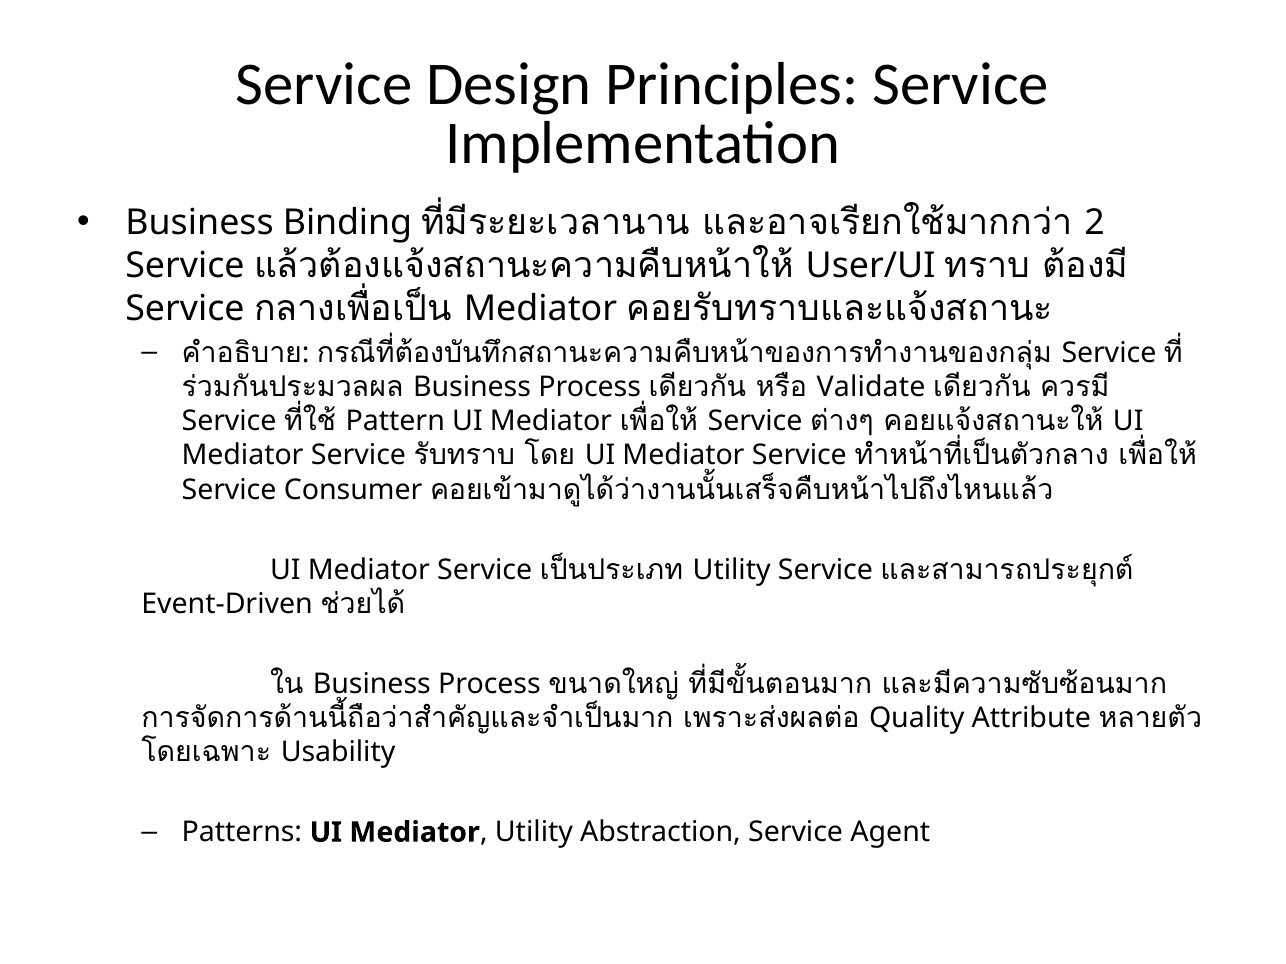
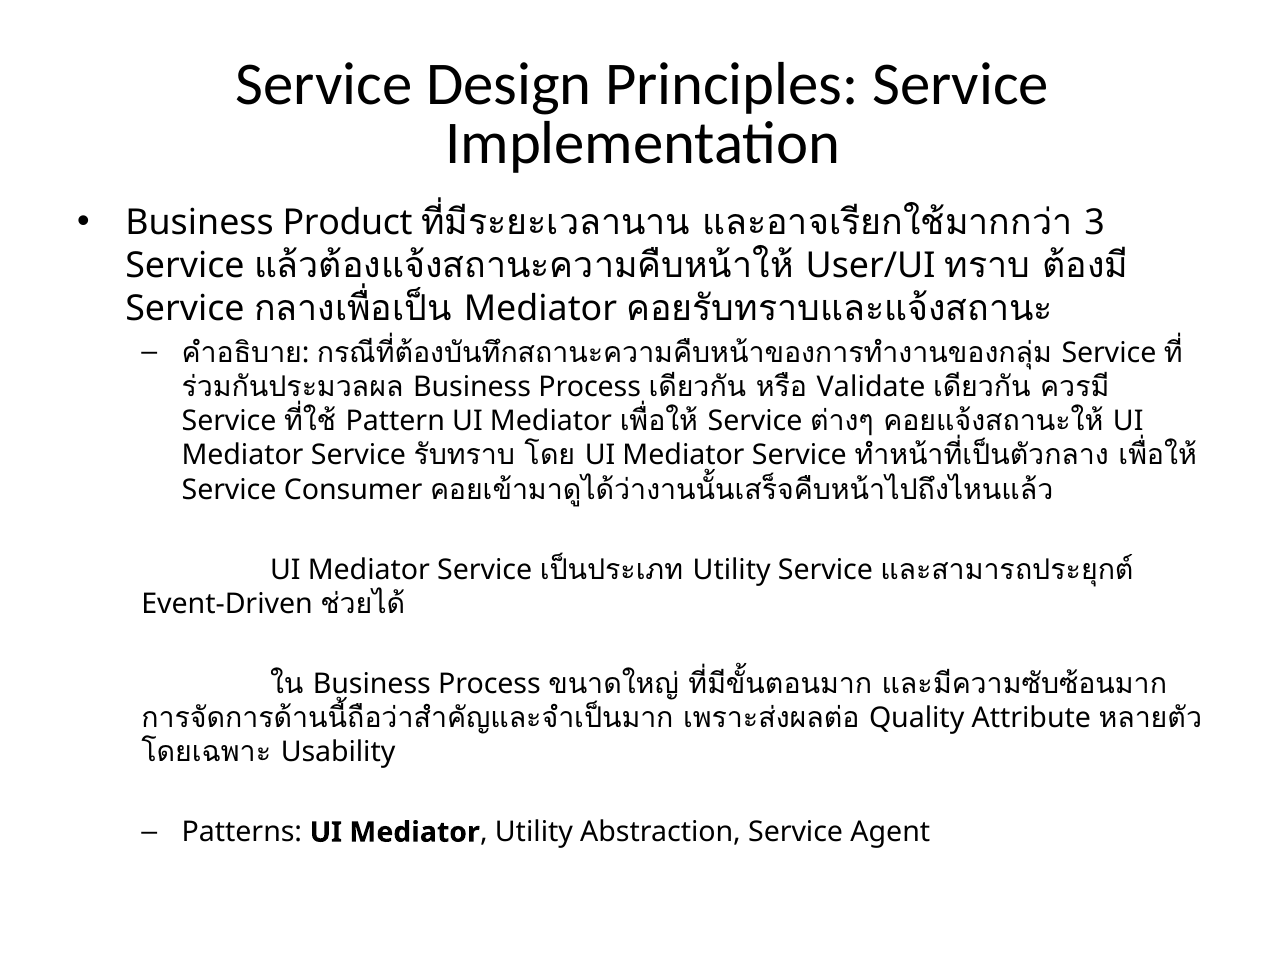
Binding: Binding -> Product (348, 223)
2: 2 -> 3 (1095, 223)
